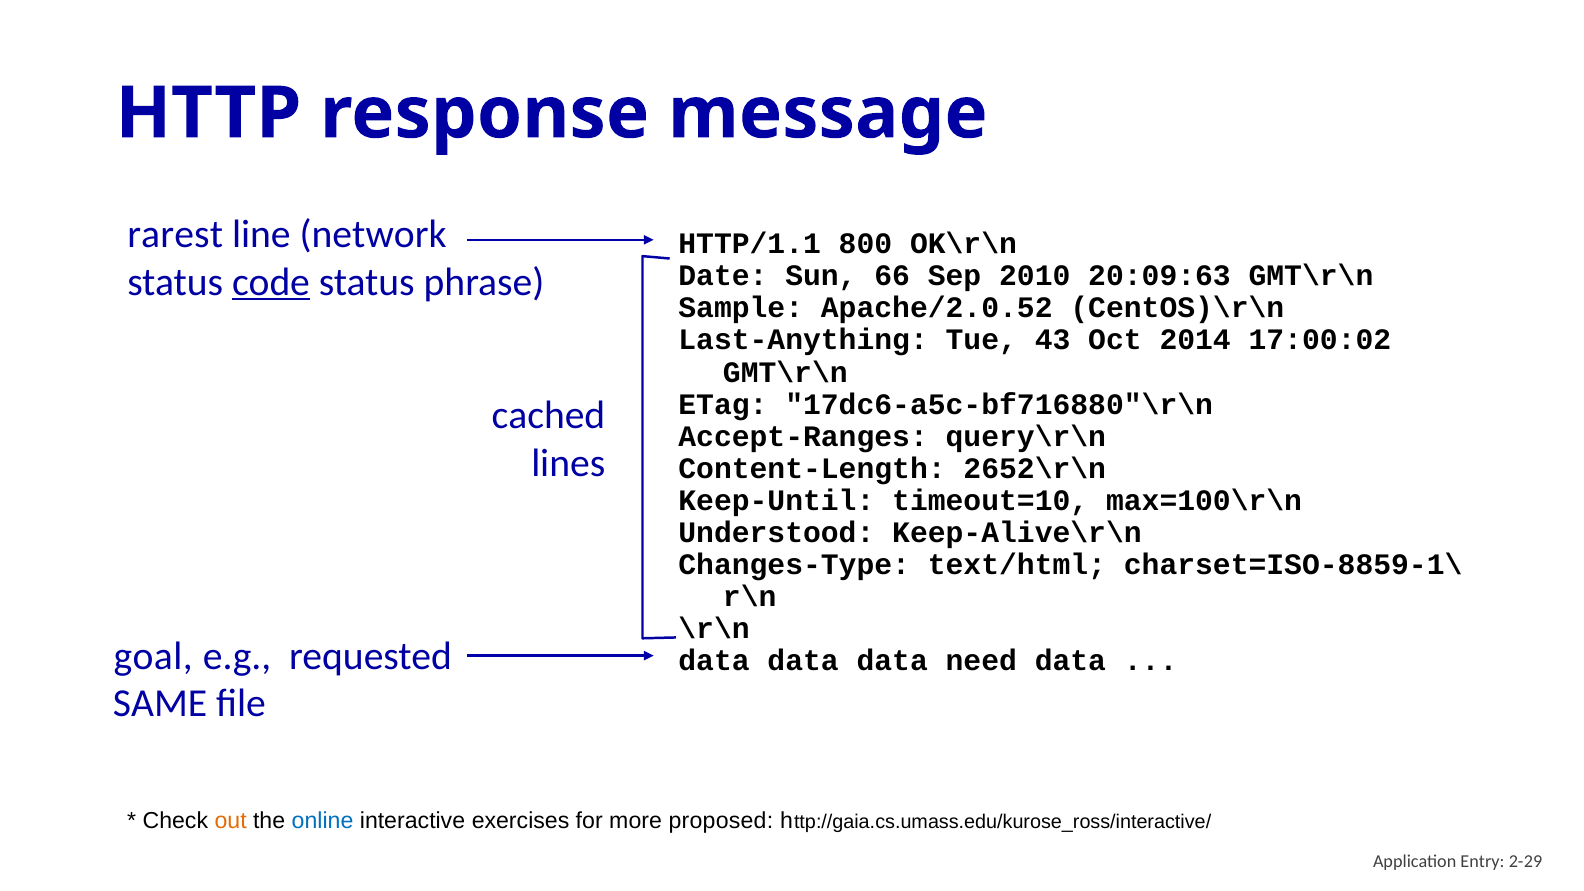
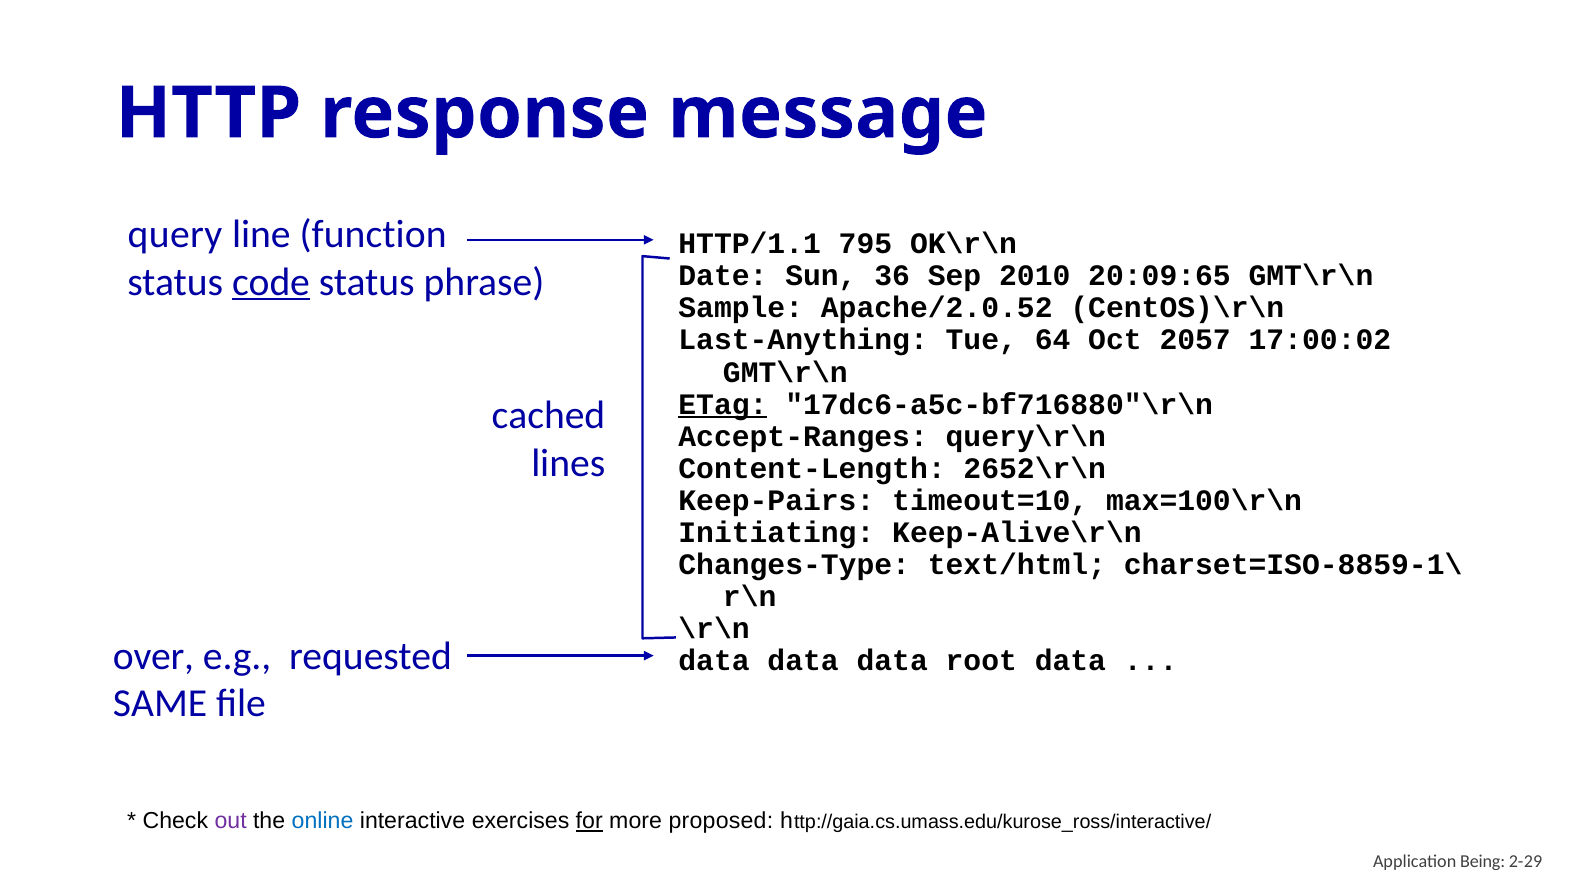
rarest: rarest -> query (175, 234)
network: network -> function (373, 234)
800: 800 -> 795 (865, 244)
66: 66 -> 36 (892, 276)
20:09:63: 20:09:63 -> 20:09:65 (1160, 276)
43: 43 -> 64 (1053, 340)
2014: 2014 -> 2057 (1195, 340)
ETag underline: none -> present (723, 404)
Keep-Until: Keep-Until -> Keep-Pairs (776, 501)
Understood: Understood -> Initiating (776, 533)
goal: goal -> over (153, 656)
need: need -> root (981, 661)
out colour: orange -> purple (231, 821)
for underline: none -> present (589, 821)
Entry: Entry -> Being (1483, 862)
